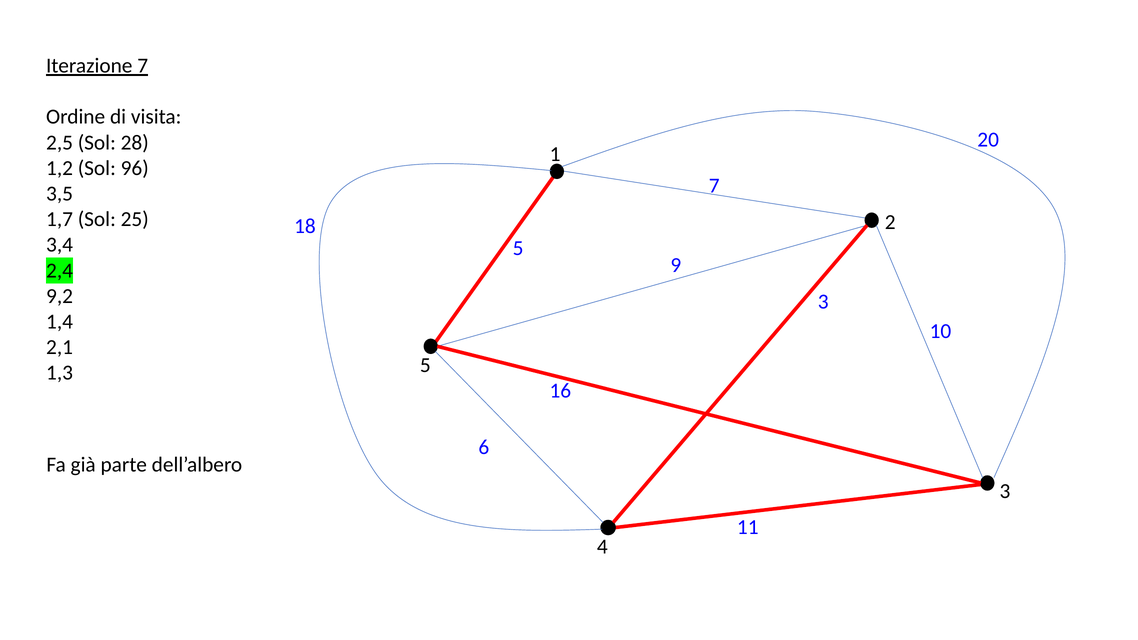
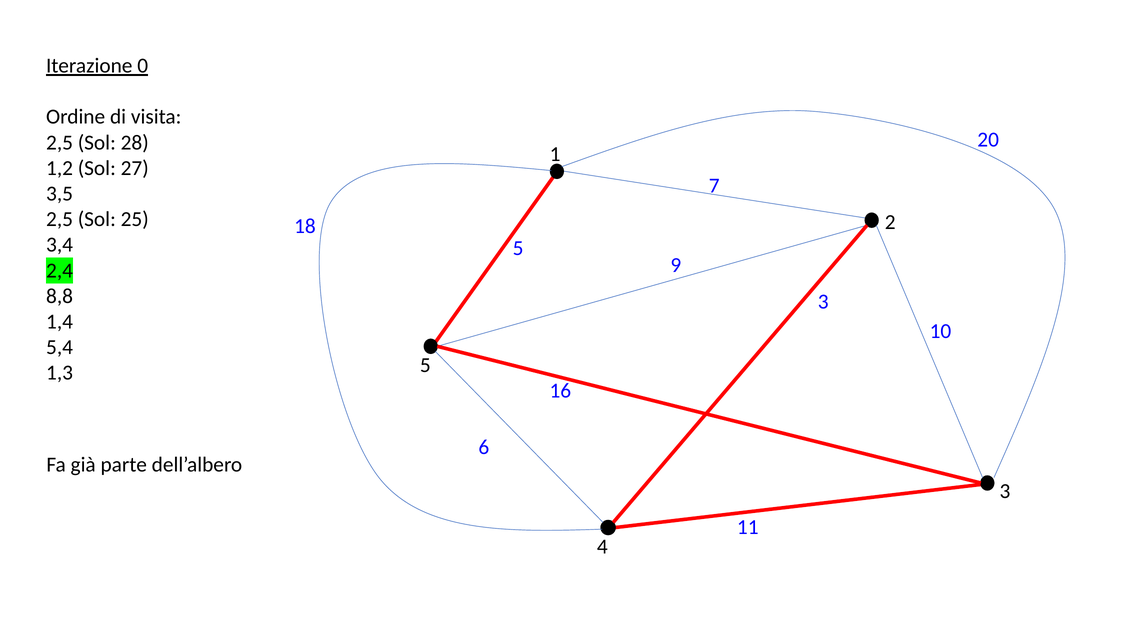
Iterazione 7: 7 -> 0 (143, 66)
96: 96 -> 27 (135, 168)
1,7: 1,7 -> 2,5 (60, 219)
9,2: 9,2 -> 8,8 (60, 296)
2,1: 2,1 -> 5,4 (60, 347)
